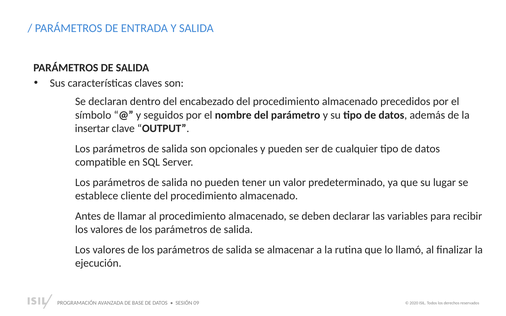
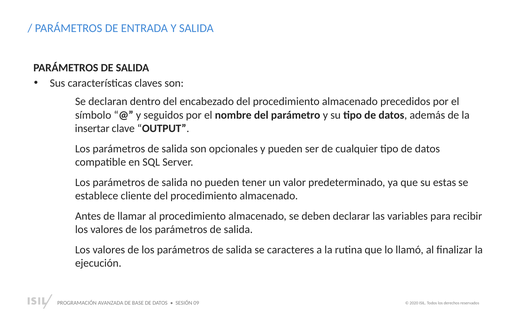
lugar: lugar -> estas (445, 183)
almacenar: almacenar -> caracteres (291, 250)
